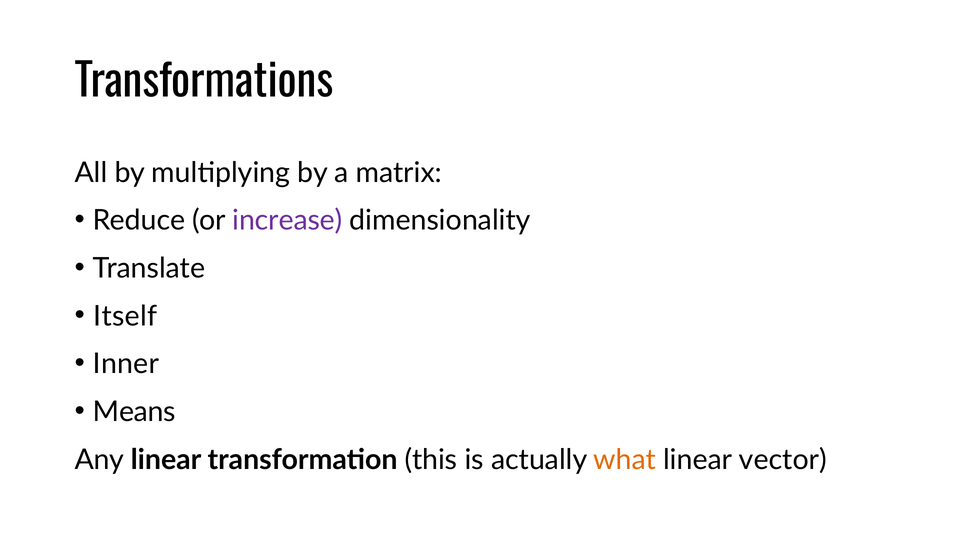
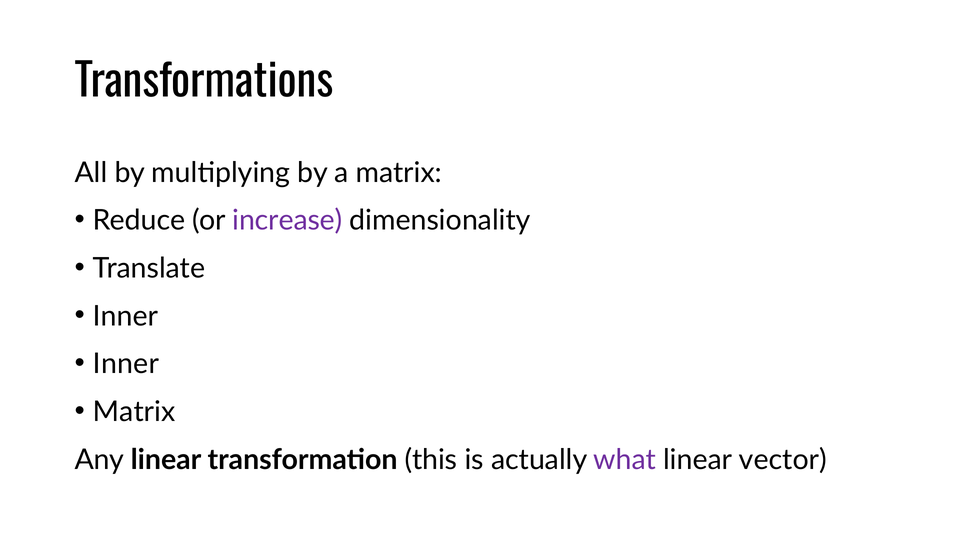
Itself: Itself -> Inner (125, 317)
Means: Means -> Matrix (134, 412)
what colour: orange -> purple (625, 460)
